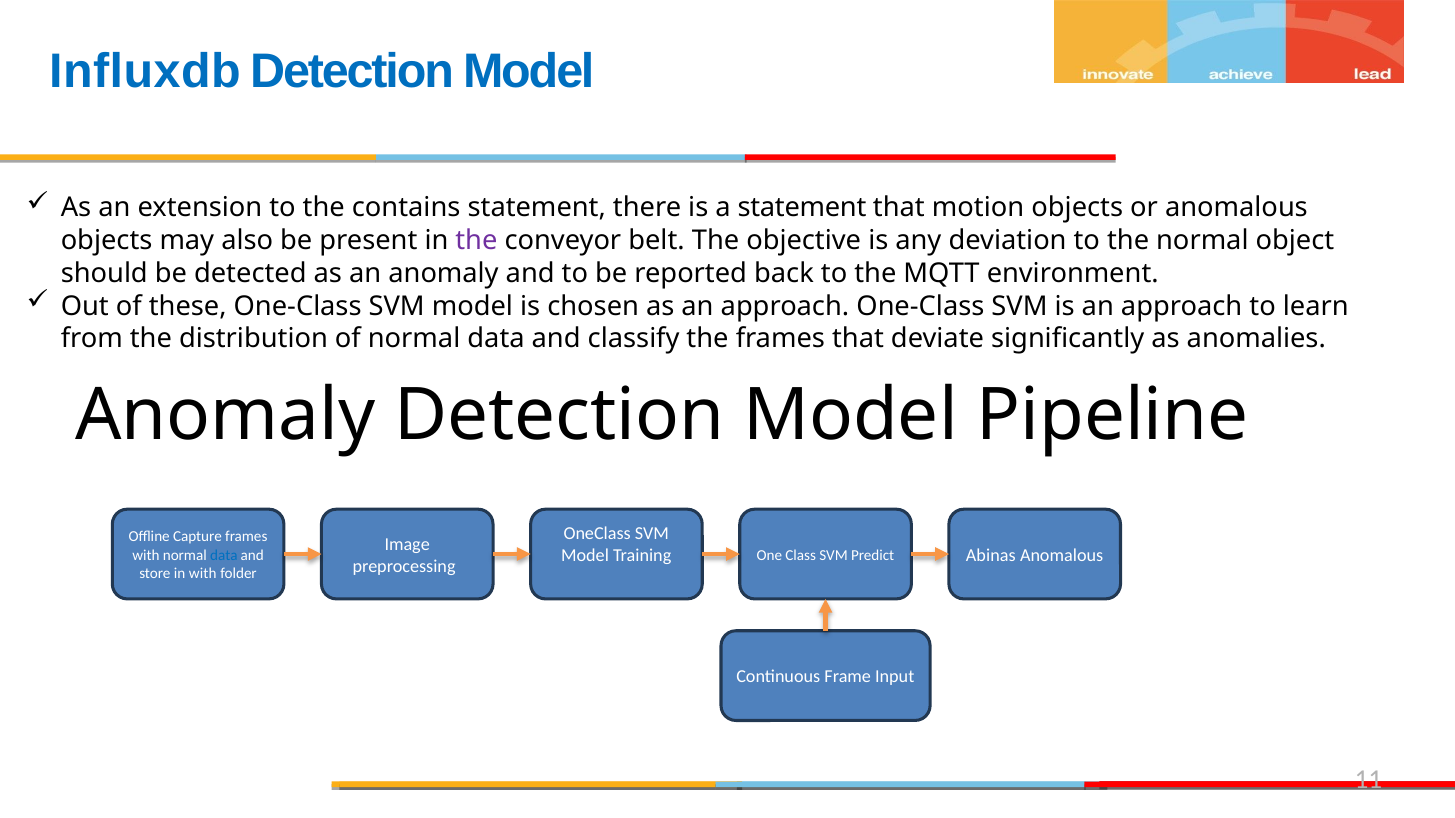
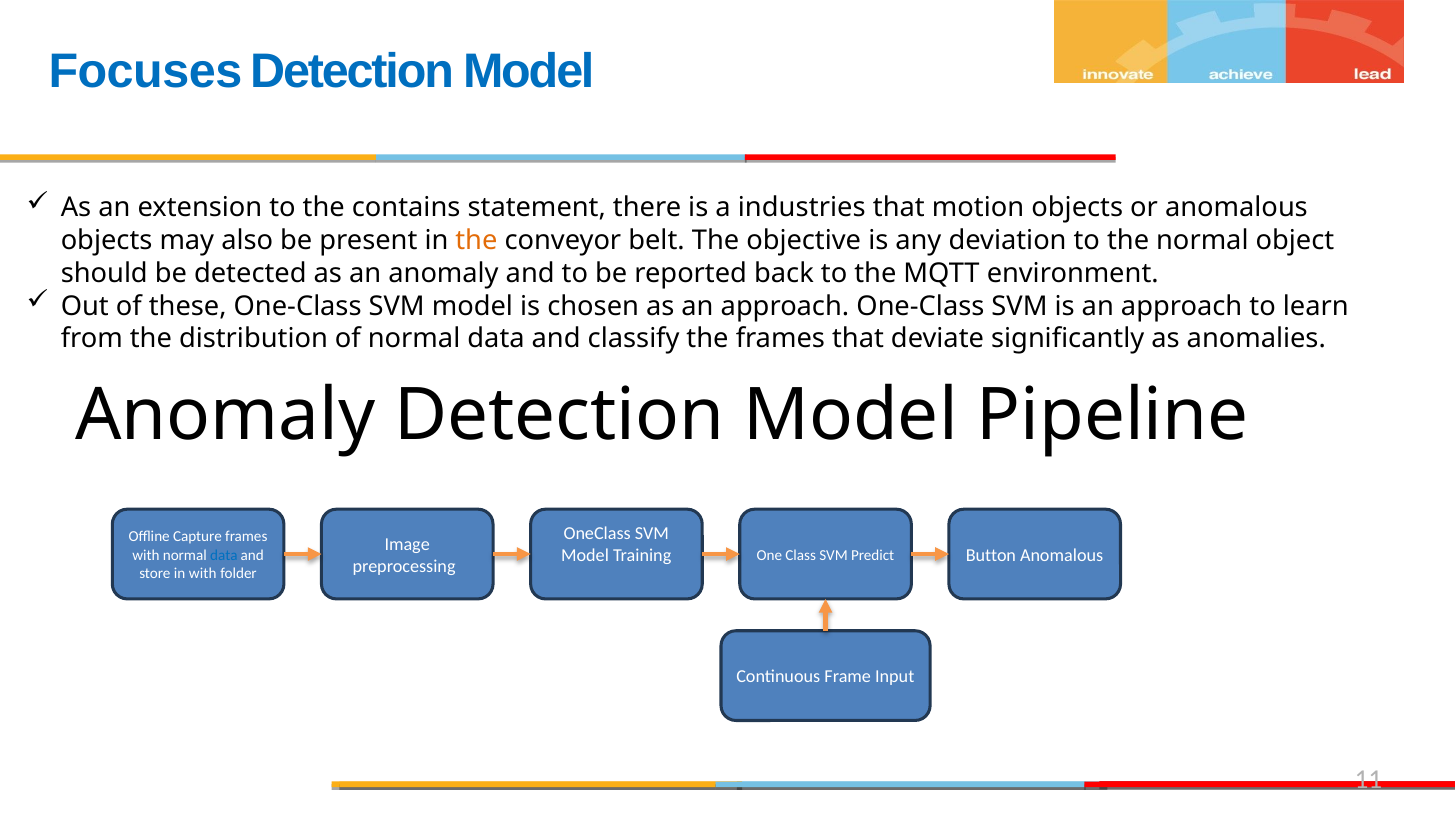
Influxdb: Influxdb -> Focuses (145, 71)
a statement: statement -> industries (802, 208)
the colour: purple -> orange (476, 241)
Abinas: Abinas -> Button (991, 556)
